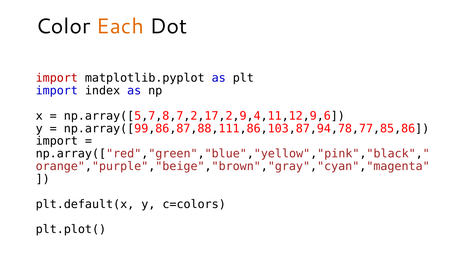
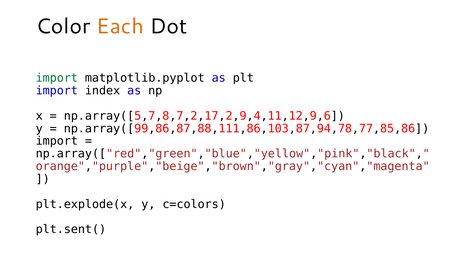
import colour: red -> green (57, 78)
plt.default(x: plt.default(x -> plt.explode(x (85, 204)
plt.plot(: plt.plot( -> plt.sent( (71, 230)
